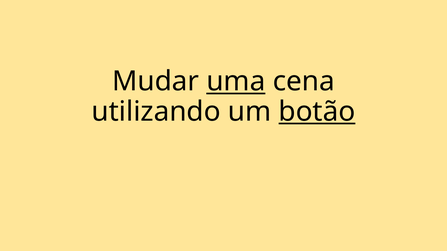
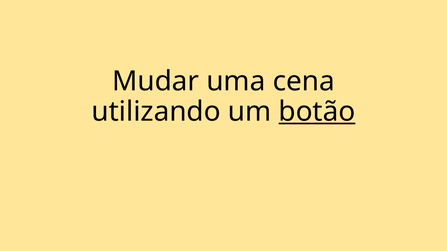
uma underline: present -> none (236, 82)
